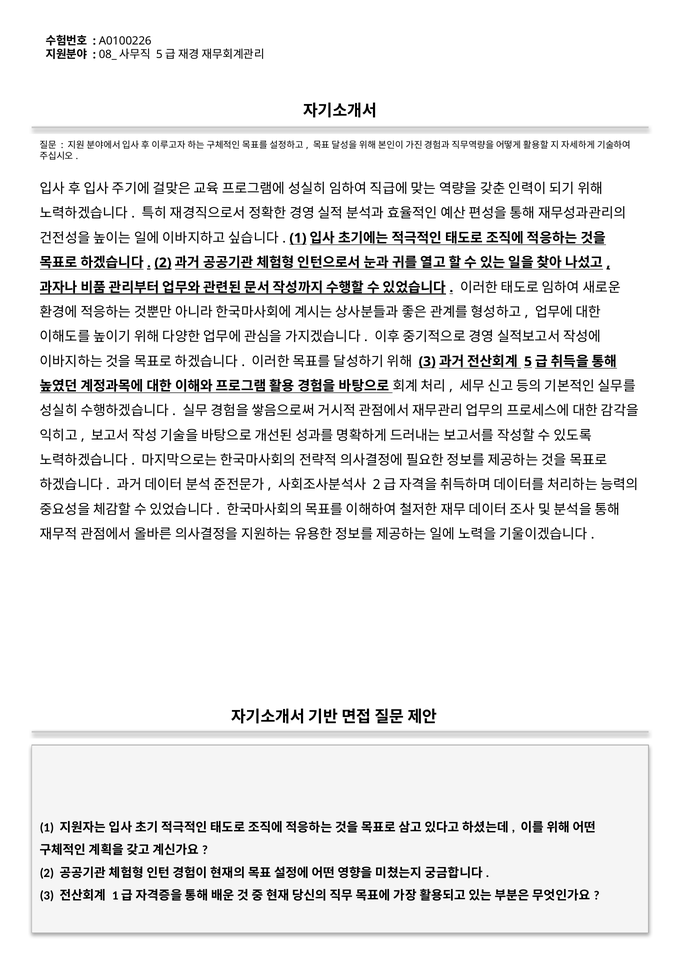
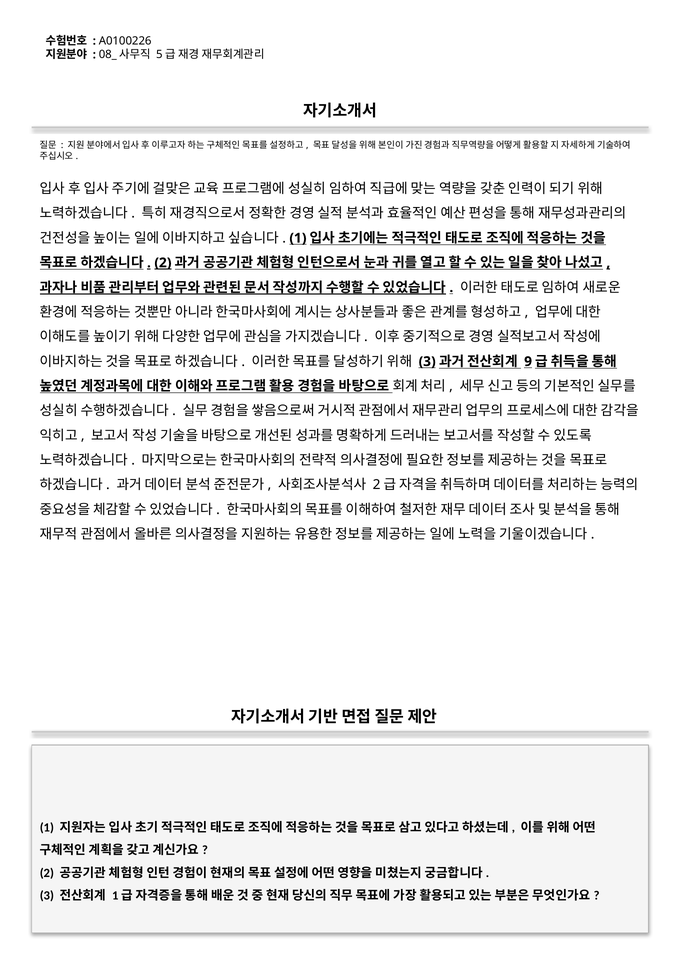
5: 5 -> 9 (528, 361)
